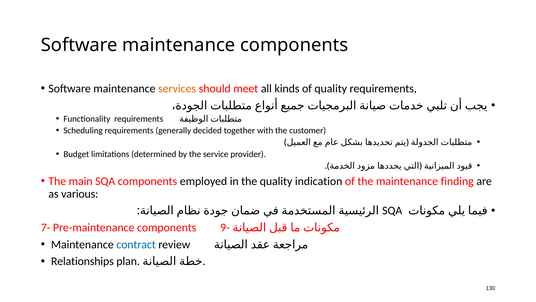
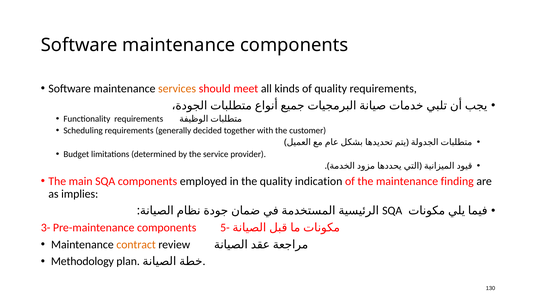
various: various -> implies (80, 194)
7-: 7- -> 3- (46, 227)
9-: 9- -> 5- (225, 227)
contract colour: blue -> orange (136, 244)
Relationships: Relationships -> Methodology (82, 261)
